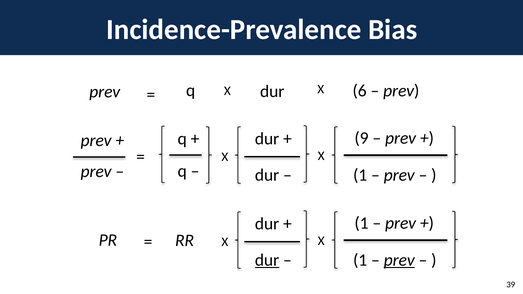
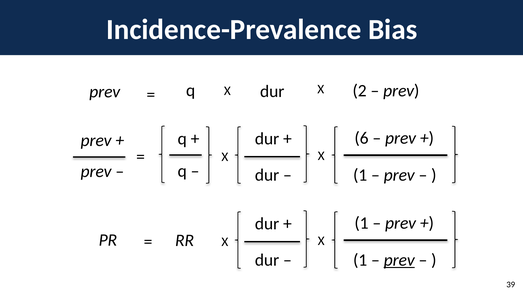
6: 6 -> 2 (360, 91)
9: 9 -> 6 (362, 138)
dur underline: present -> none (267, 260)
